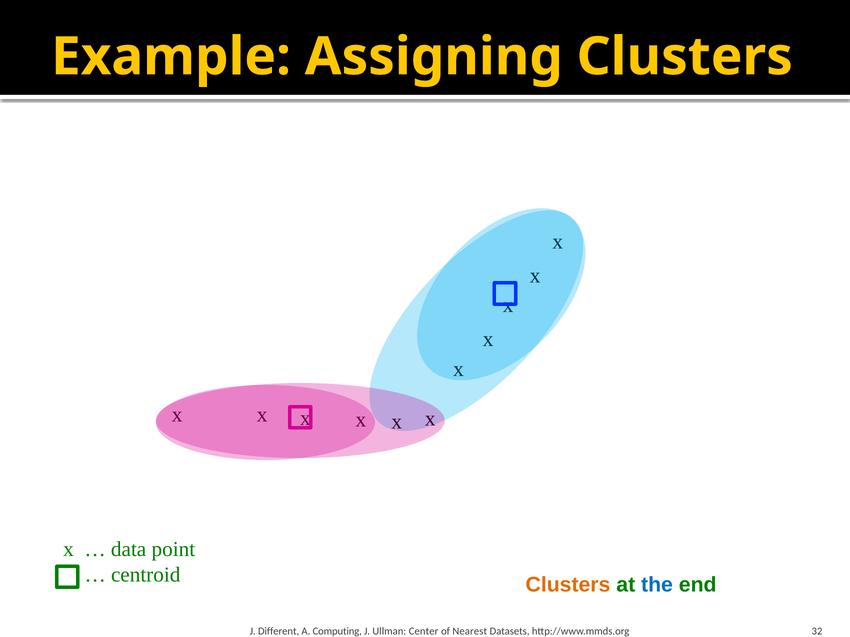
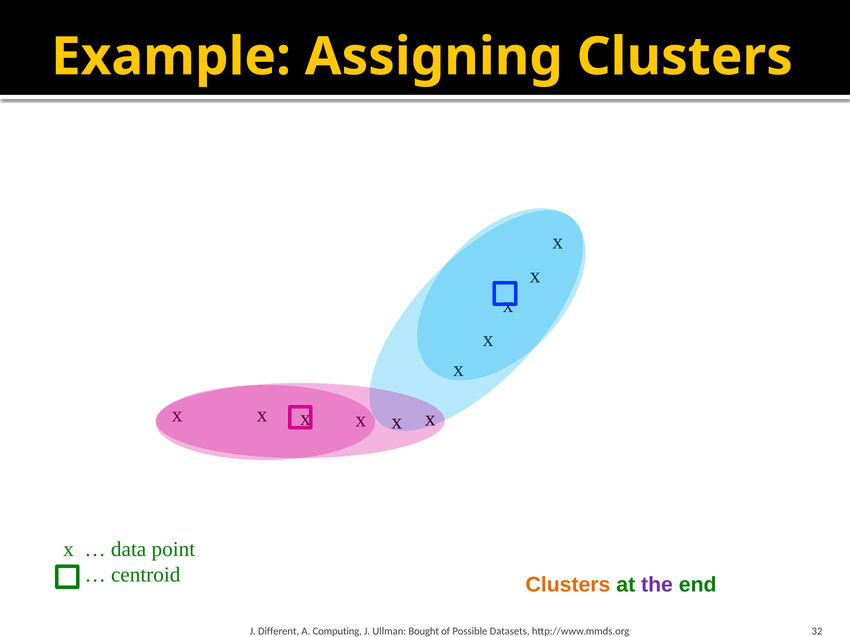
the colour: blue -> purple (657, 585)
Center: Center -> Bought (424, 632)
Nearest: Nearest -> Possible (470, 632)
